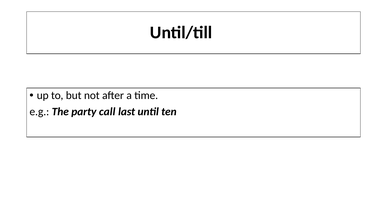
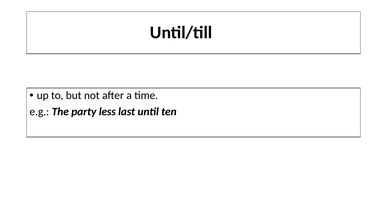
call: call -> less (107, 112)
